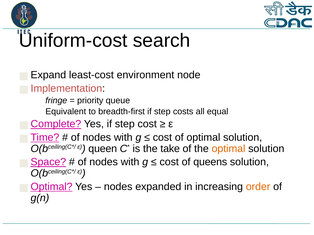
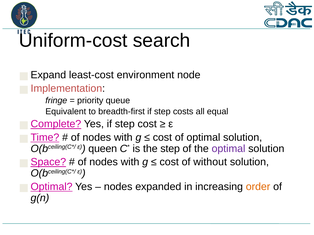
the take: take -> step (170, 149)
optimal colour: orange -> purple (229, 149)
queens: queens -> without (210, 162)
